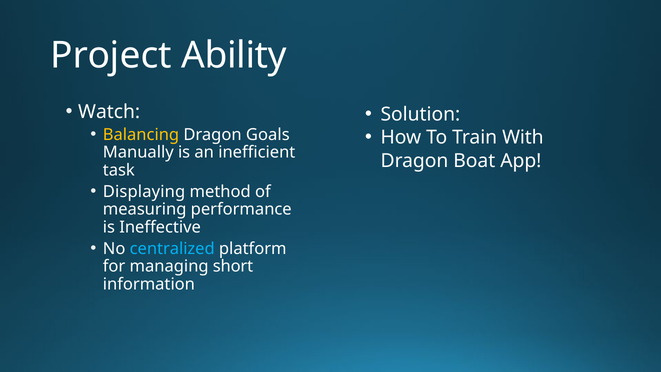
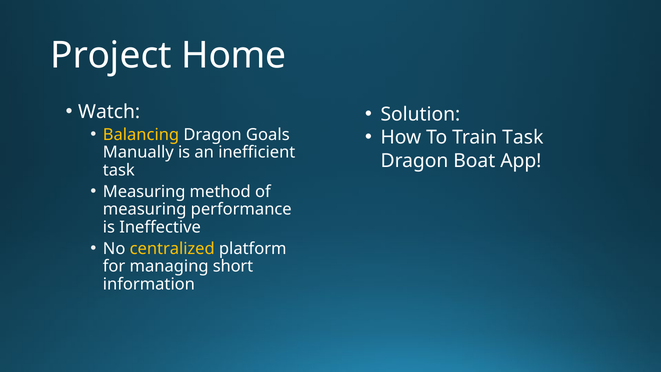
Ability: Ability -> Home (234, 55)
Train With: With -> Task (523, 137)
Displaying: Displaying -> Measuring (144, 191)
centralized colour: light blue -> yellow (172, 248)
